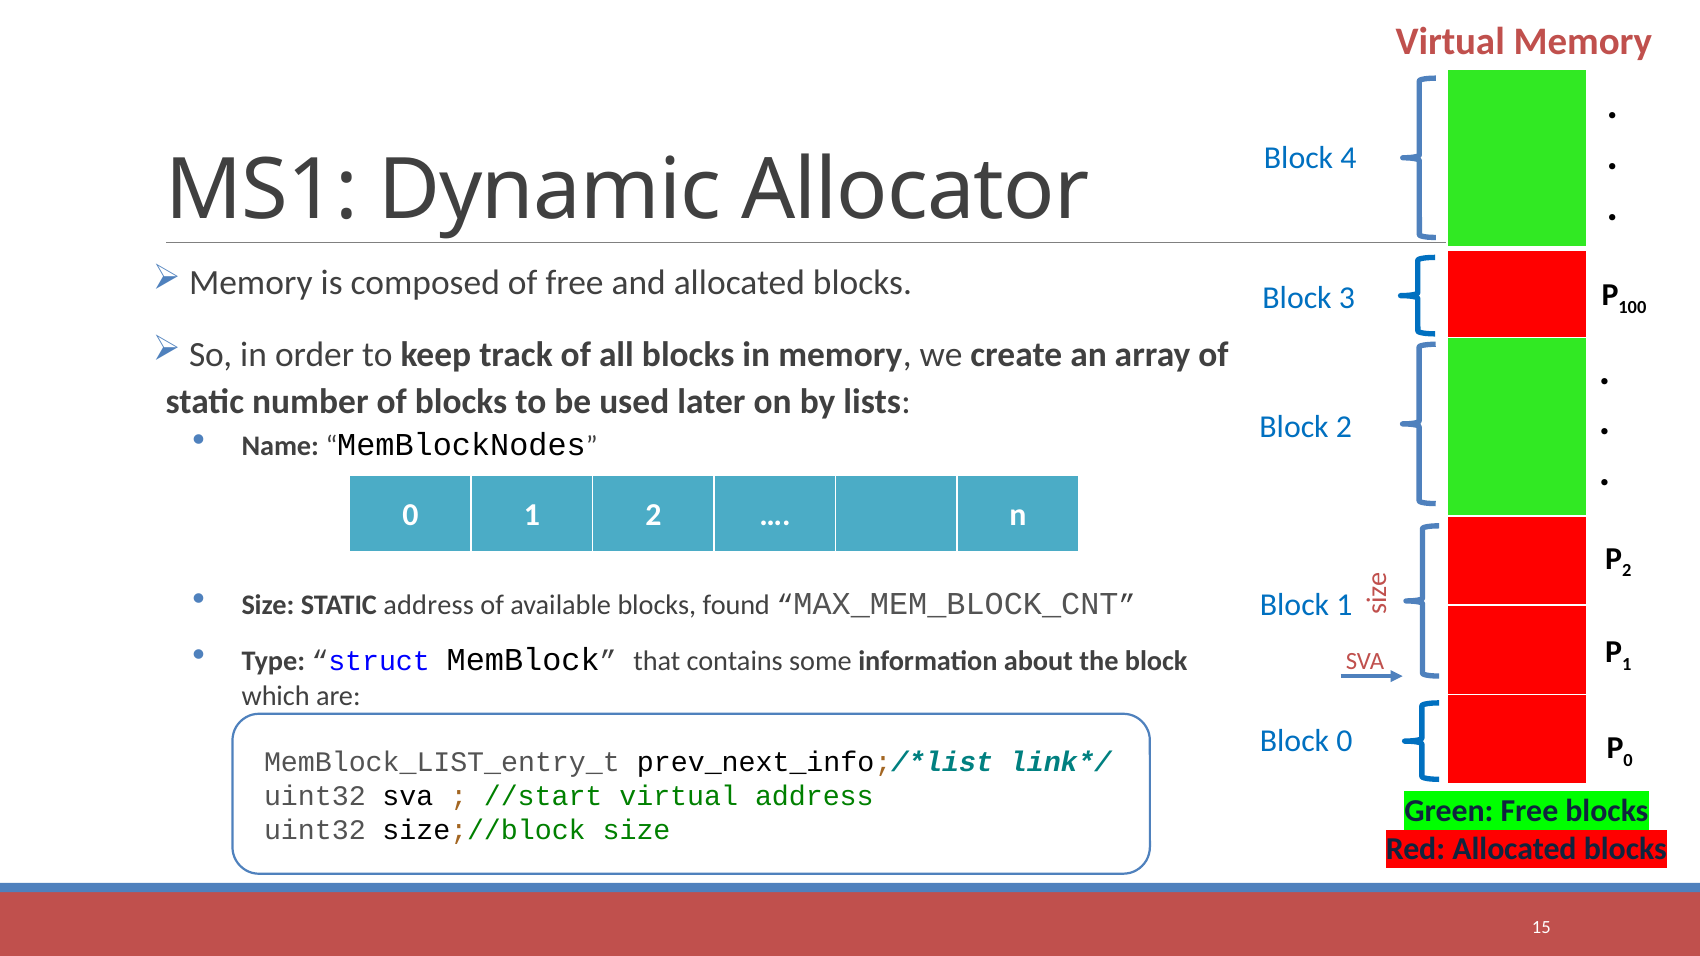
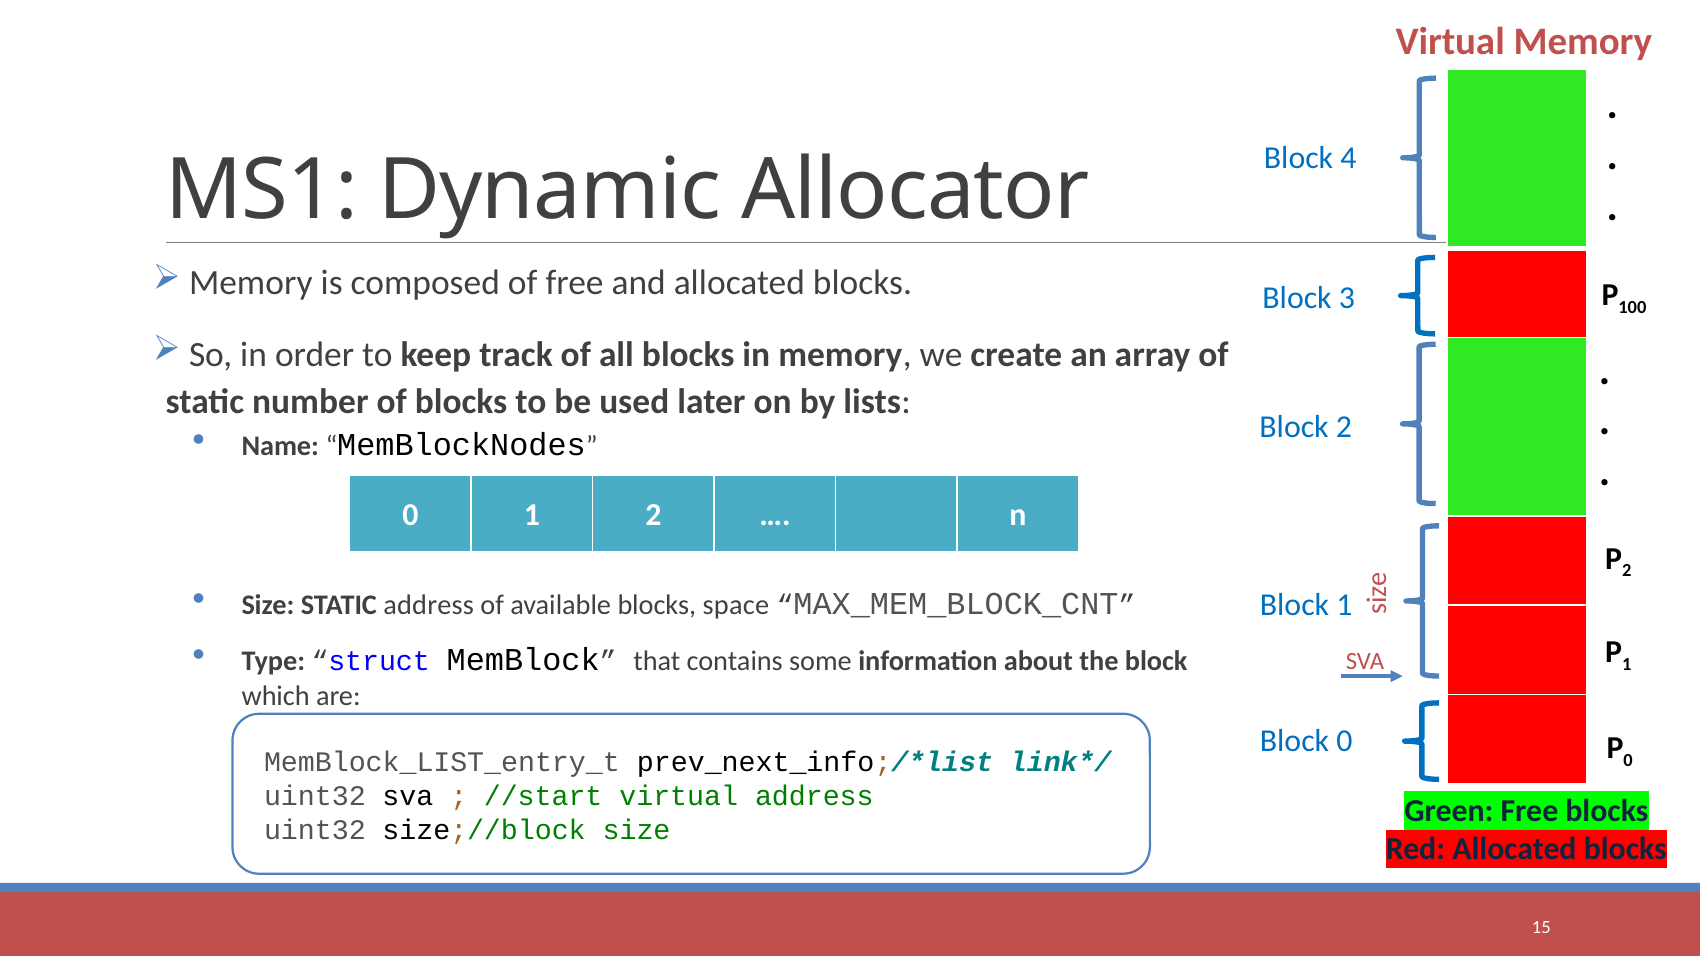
found: found -> space (736, 606)
